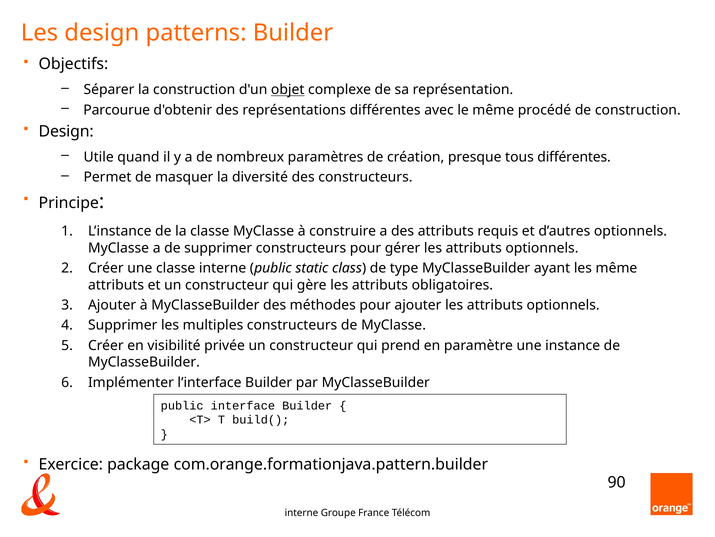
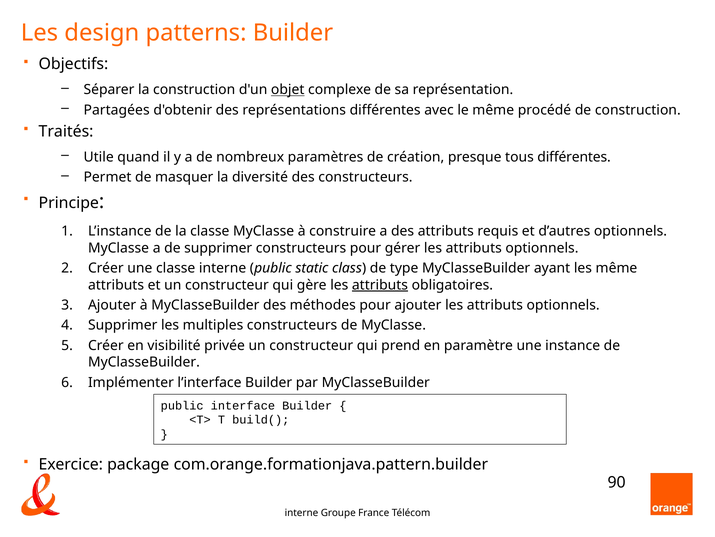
Parcourue: Parcourue -> Partagées (117, 110)
Design: Design -> Traités (66, 131)
attributs underline: none -> present (380, 285)
